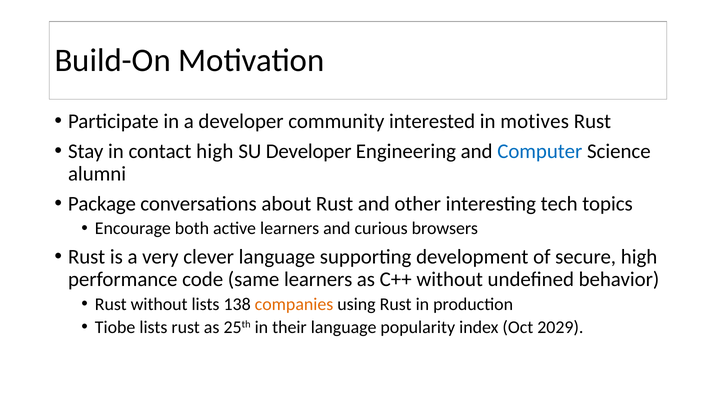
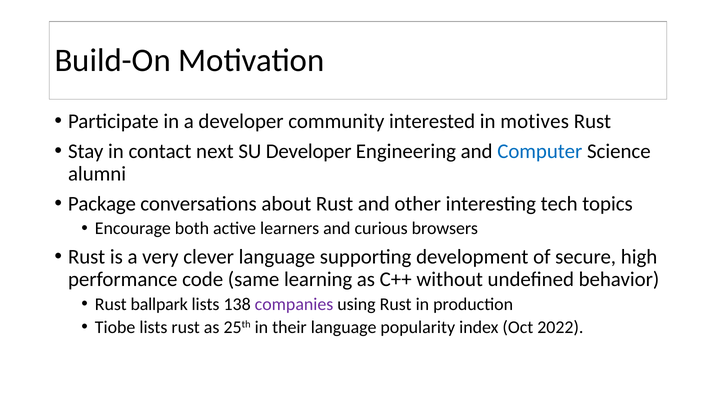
contact high: high -> next (215, 151)
same learners: learners -> learning (318, 279)
Rust without: without -> ballpark (159, 304)
companies colour: orange -> purple (294, 304)
2029: 2029 -> 2022 (560, 327)
